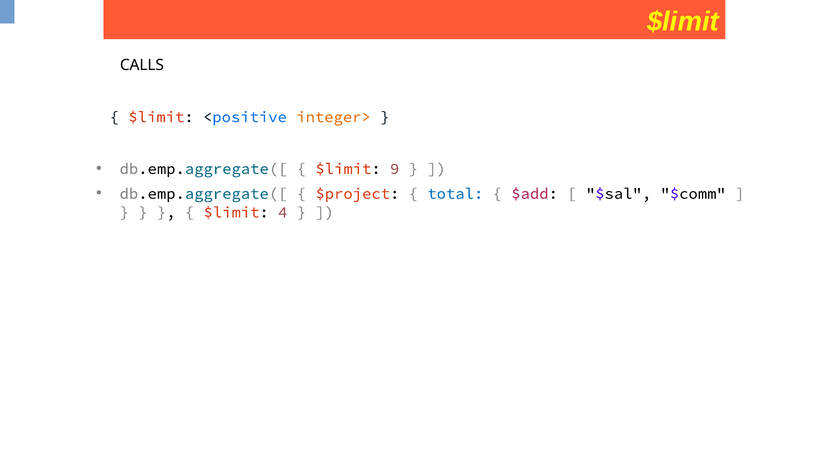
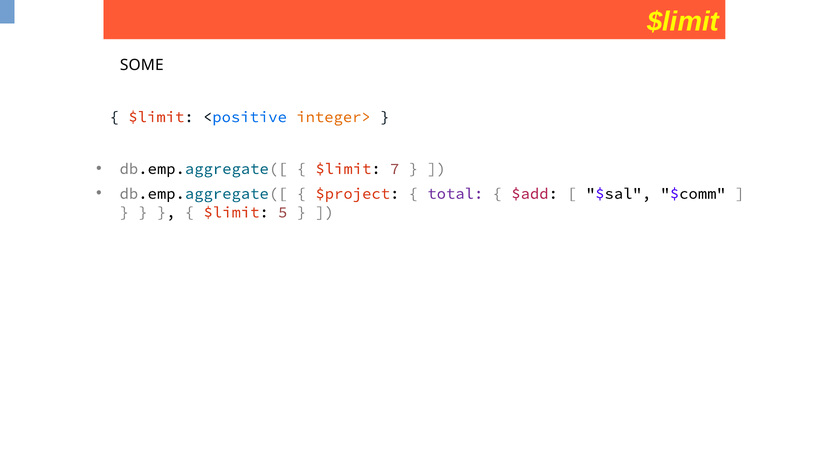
CALLS: CALLS -> SOME (142, 65)
9: 9 -> 7 (395, 169)
total colour: blue -> purple (455, 194)
4: 4 -> 5 (283, 212)
